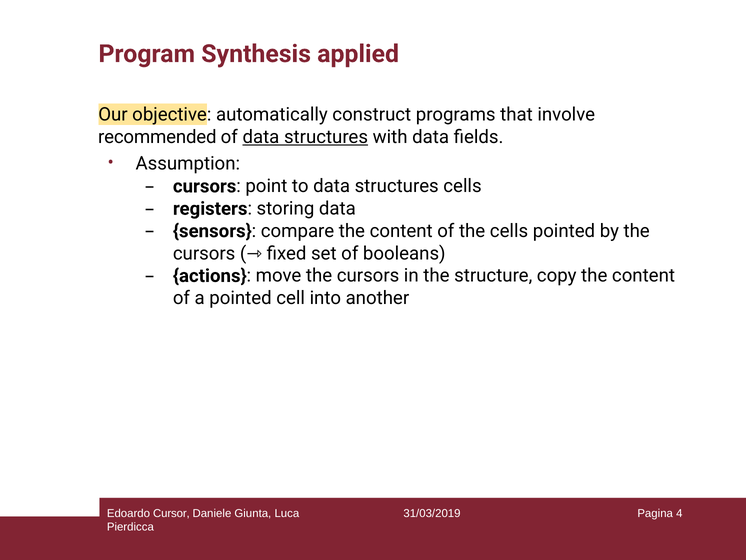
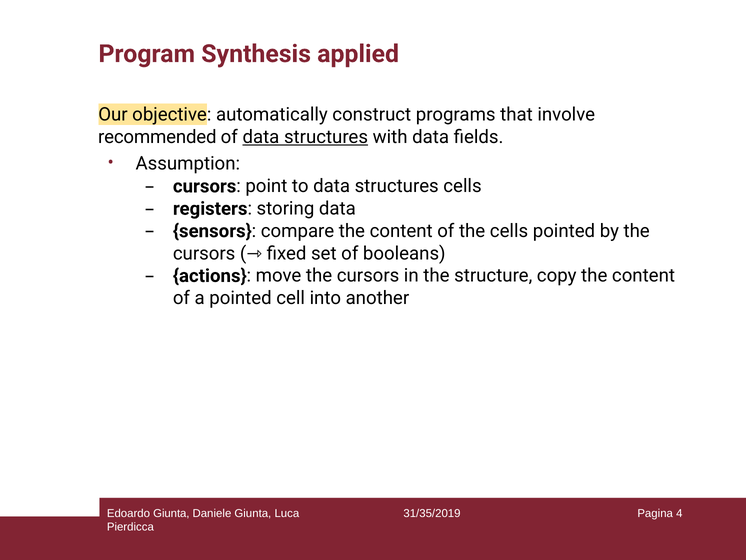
Edoardo Cursor: Cursor -> Giunta (171, 513)
31/03/2019: 31/03/2019 -> 31/35/2019 (432, 513)
